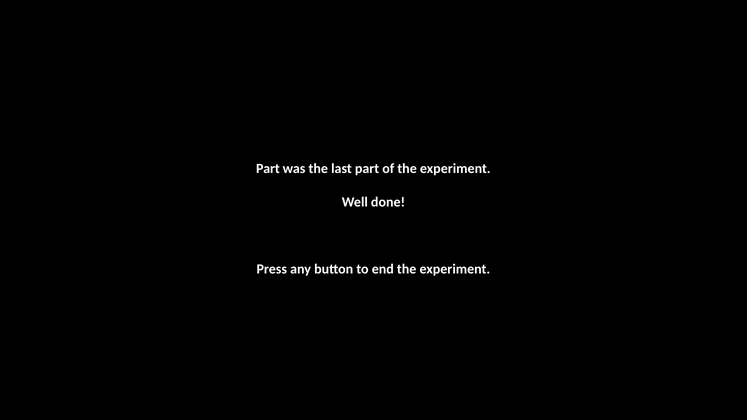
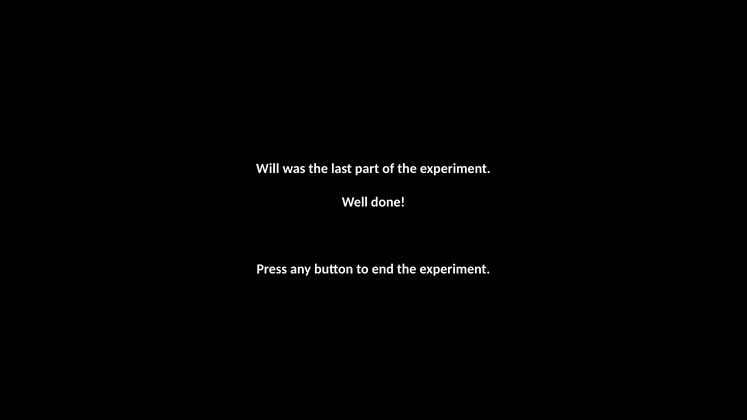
Part: Part -> Will (268, 168)
